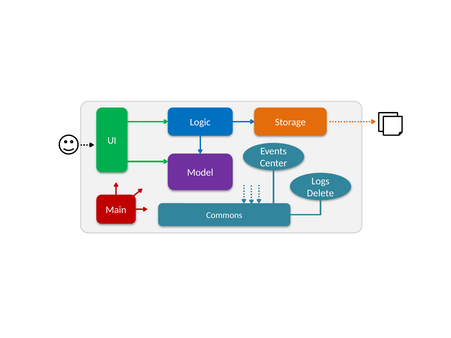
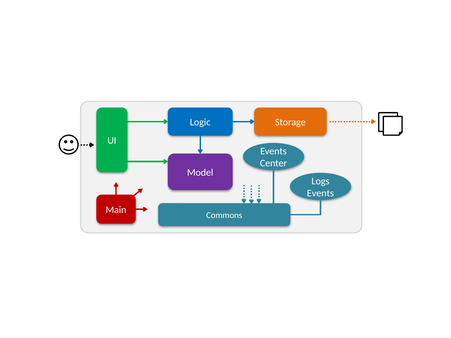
Delete: Delete -> Events (320, 193)
